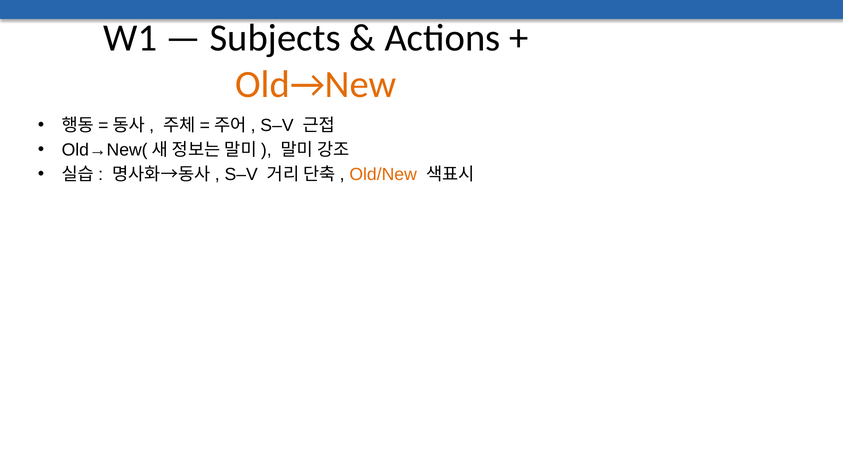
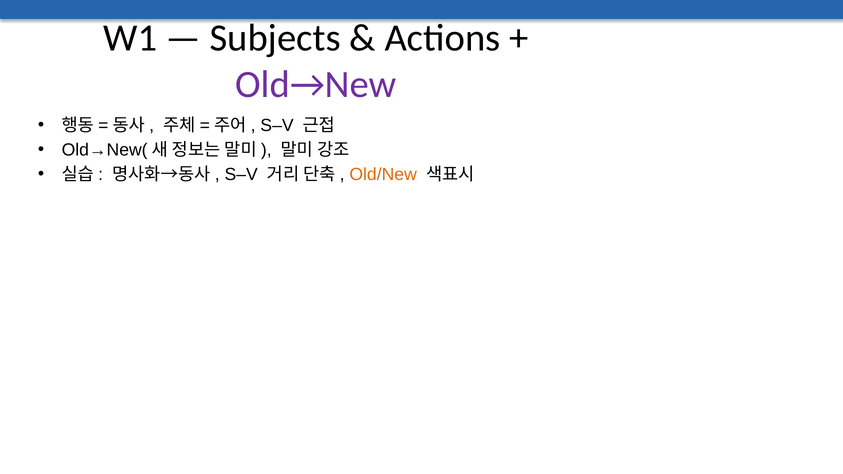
Old→New colour: orange -> purple (316, 84)
